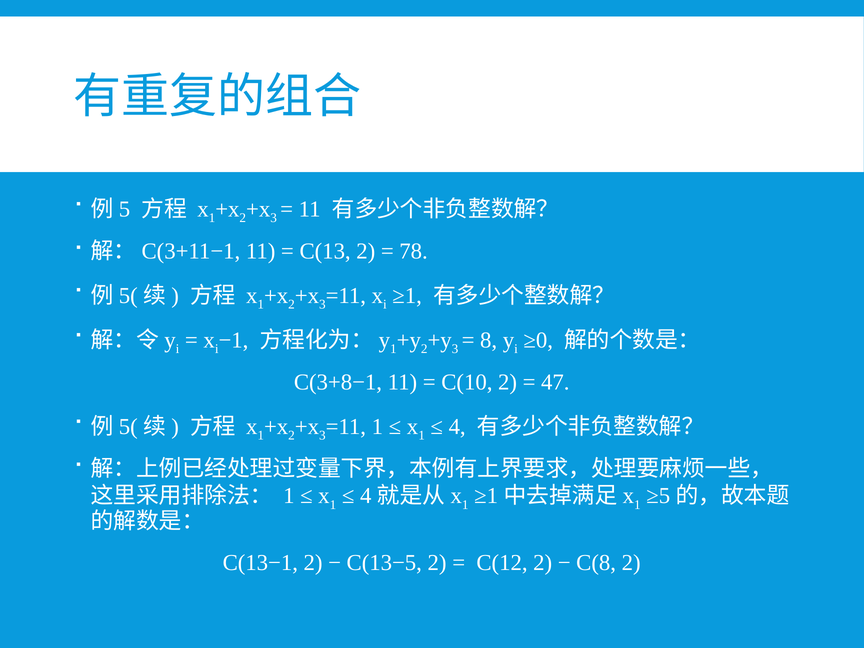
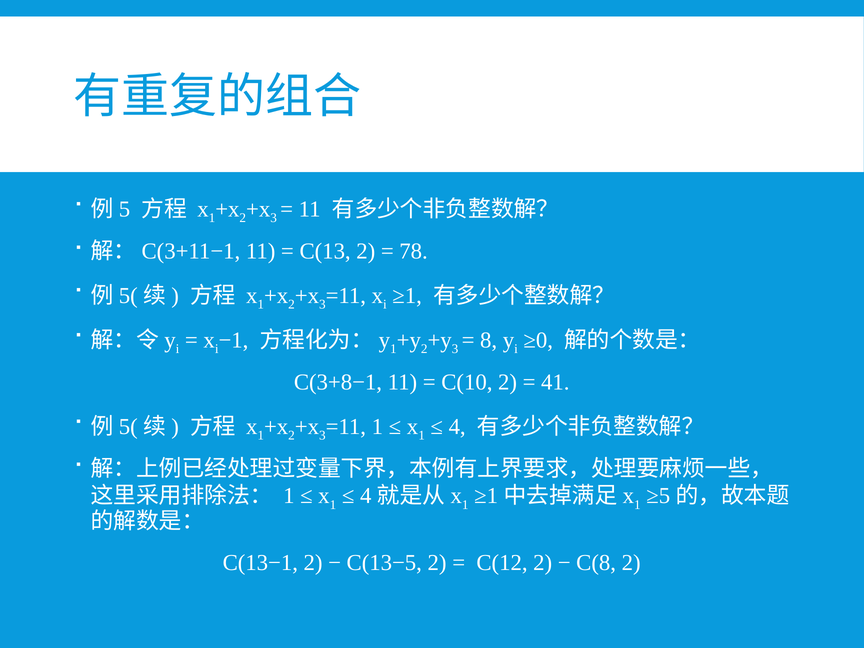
47: 47 -> 41 (555, 382)
